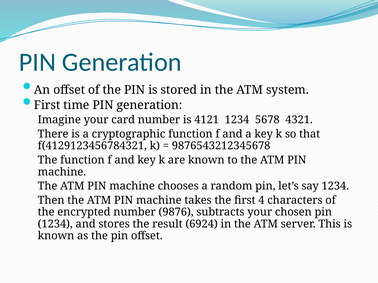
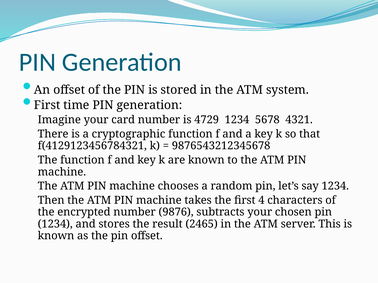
4121: 4121 -> 4729 (207, 120)
6924: 6924 -> 2465 (202, 224)
